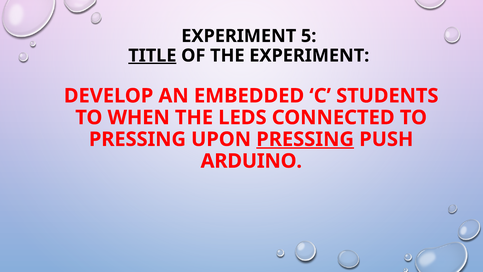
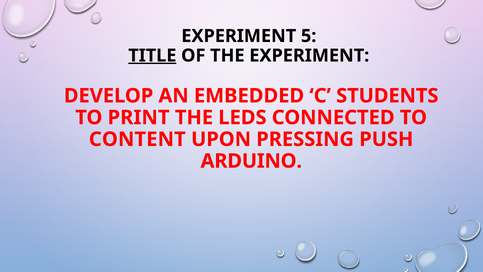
WHEN: WHEN -> PRINT (139, 117)
PRESSING: PRESSING -> CONTENT (137, 139)
PRESSING underline: present -> none (305, 139)
